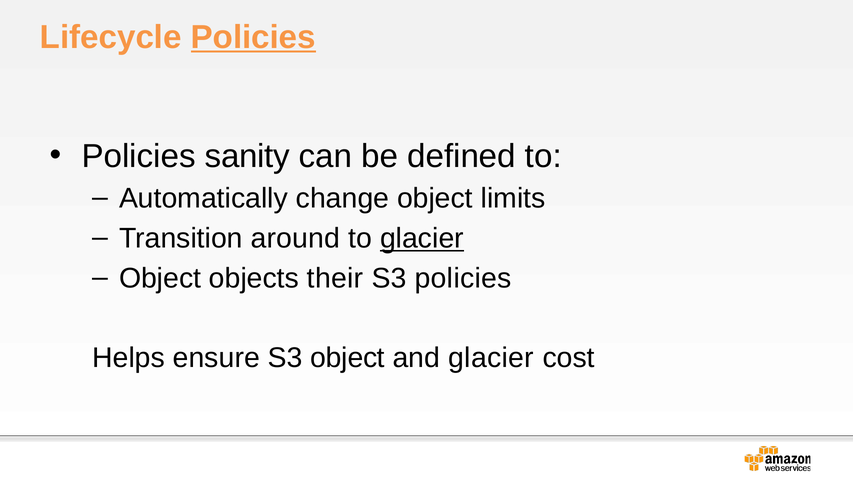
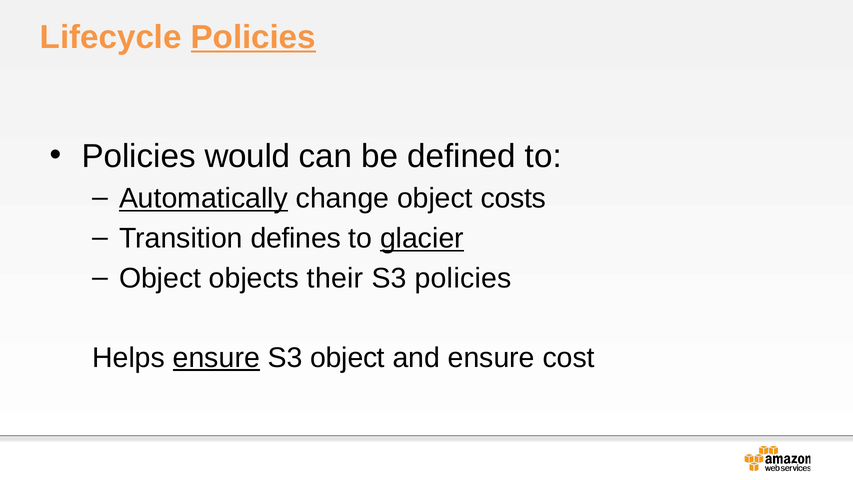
sanity: sanity -> would (247, 156)
Automatically underline: none -> present (204, 199)
limits: limits -> costs (513, 199)
around: around -> defines (296, 238)
ensure underline: none -> present (216, 358)
and glacier: glacier -> ensure (491, 358)
